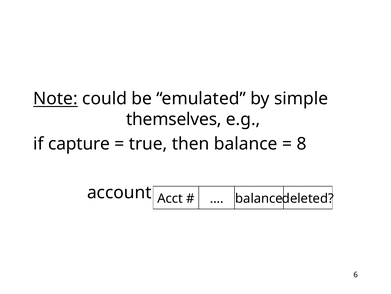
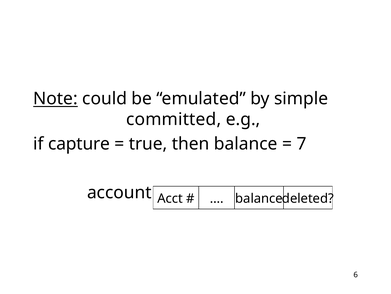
themselves: themselves -> committed (174, 119)
8: 8 -> 7 (302, 144)
